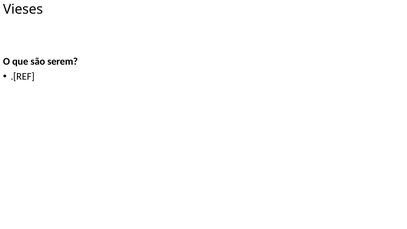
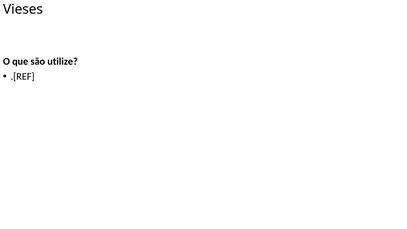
serem: serem -> utilize (63, 61)
